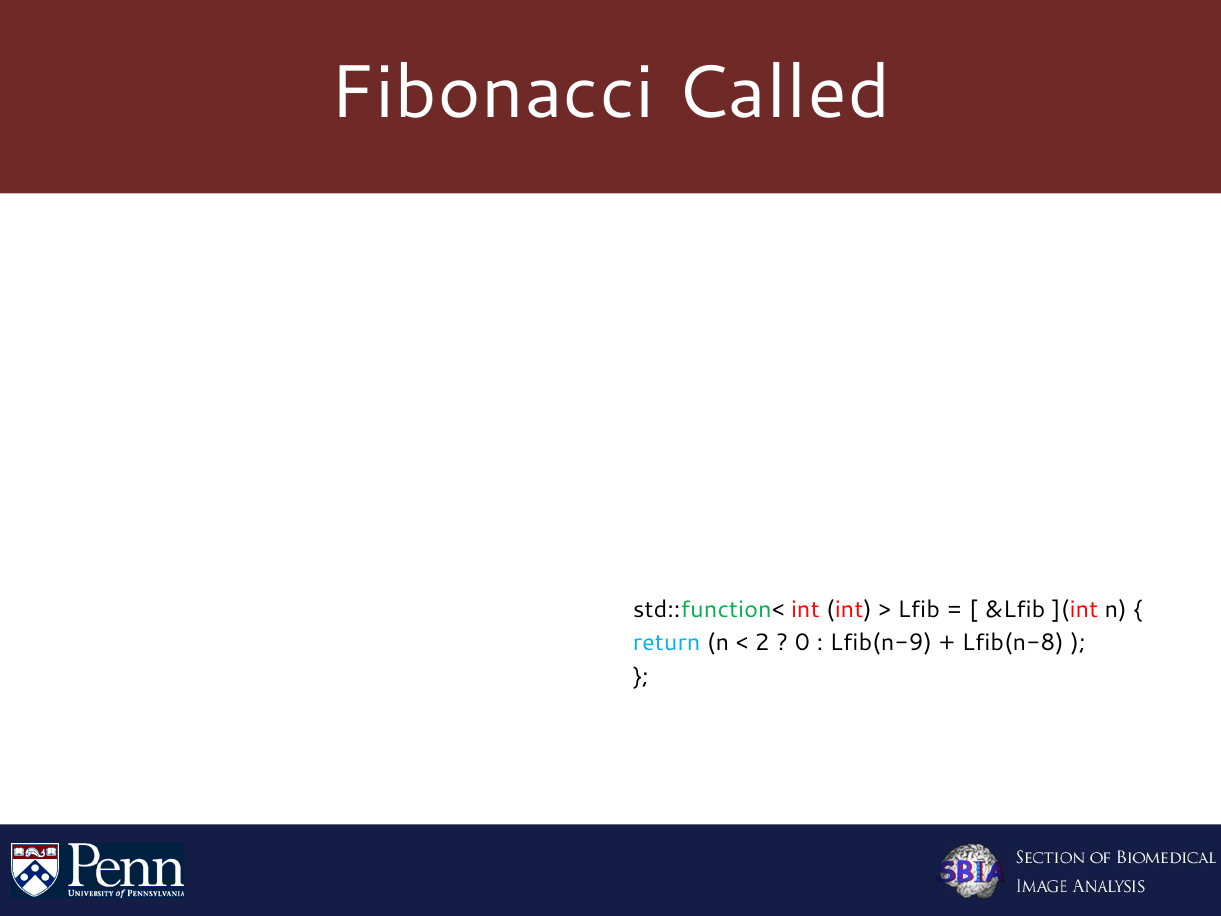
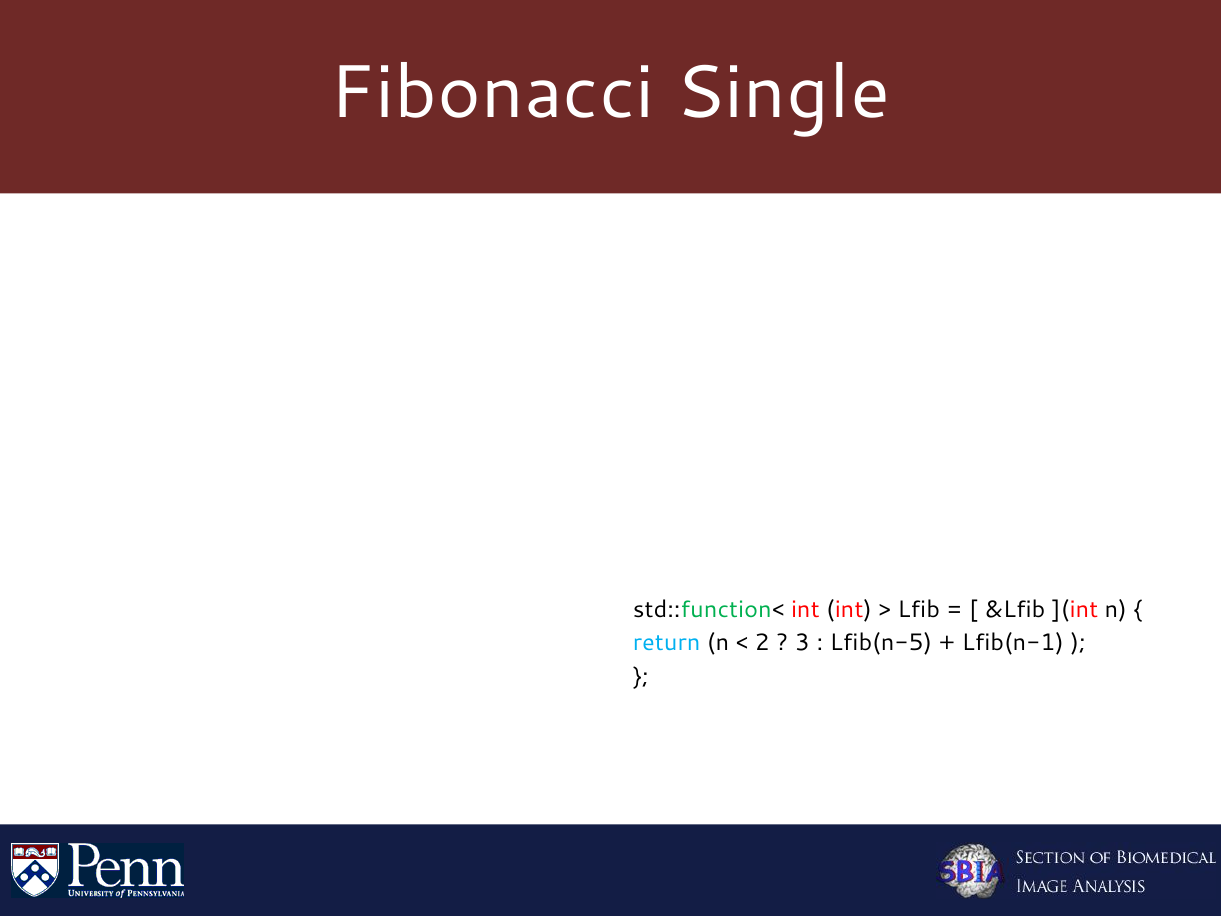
Called: Called -> Single (783, 93)
0: 0 -> 3 (803, 643)
Lfib(n-9: Lfib(n-9 -> Lfib(n-5 (881, 643)
Lfib(n-8: Lfib(n-8 -> Lfib(n-1 (1013, 643)
